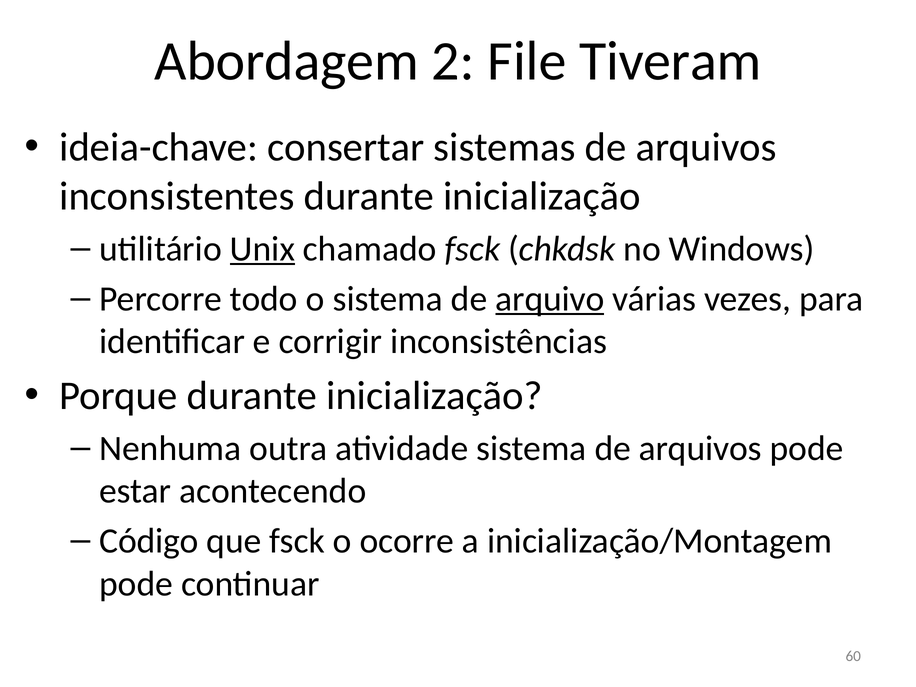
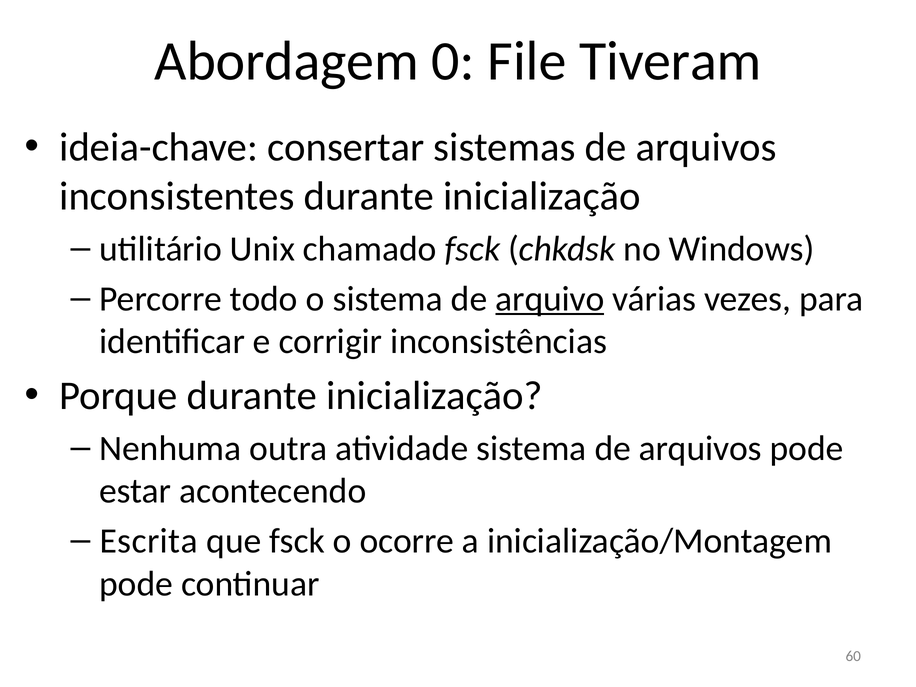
2: 2 -> 0 (453, 61)
Unix underline: present -> none (262, 249)
Código: Código -> Escrita (149, 541)
